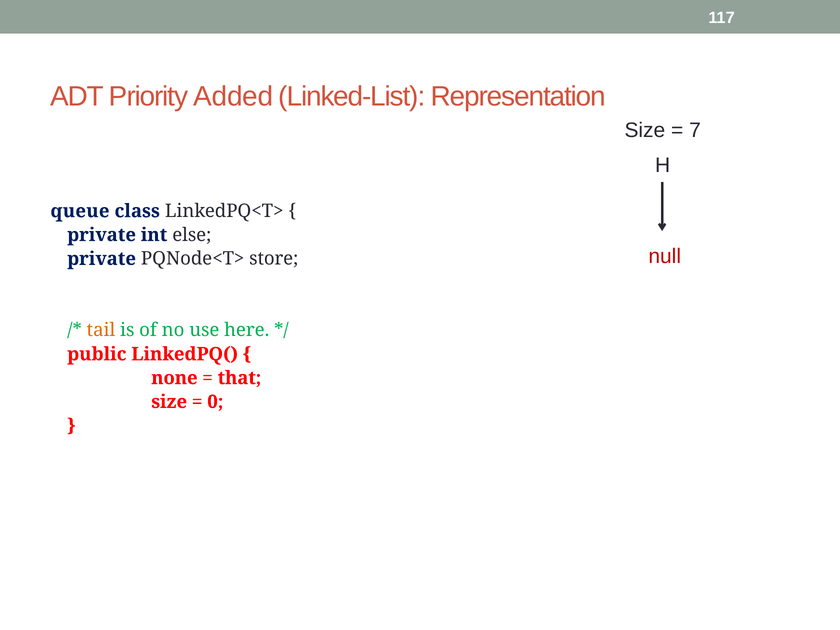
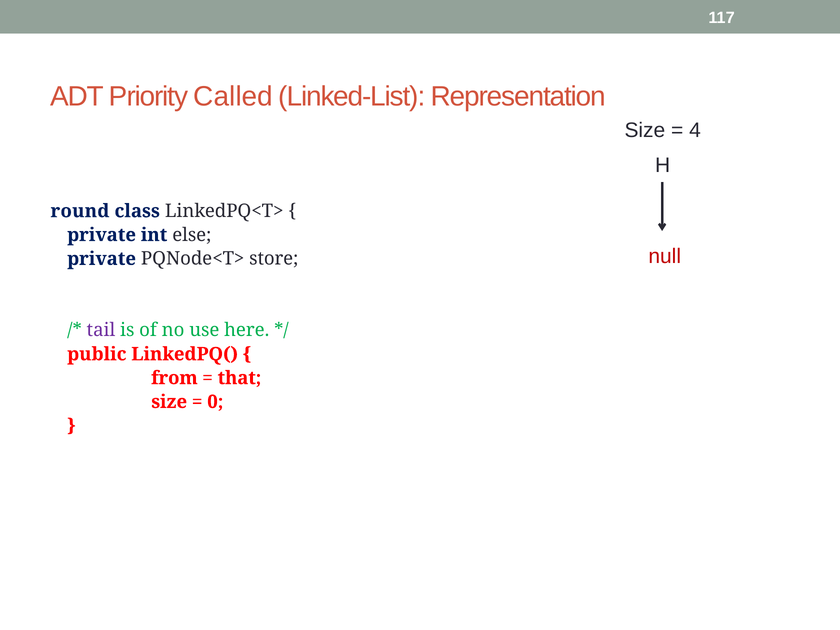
Added: Added -> Called (233, 96)
7: 7 -> 4 (695, 130)
queue: queue -> round (80, 211)
tail colour: orange -> purple (101, 330)
none: none -> from (174, 378)
